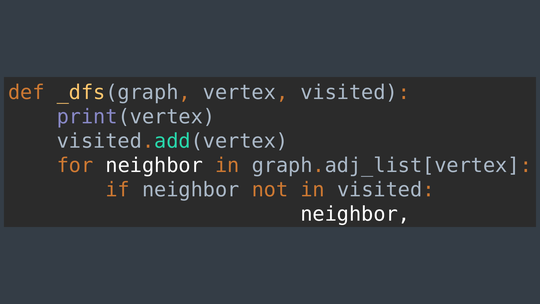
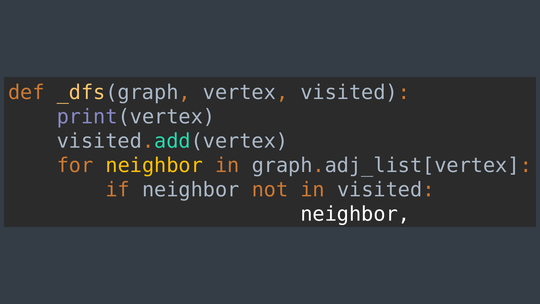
neighbor colour: white -> yellow (154, 165)
